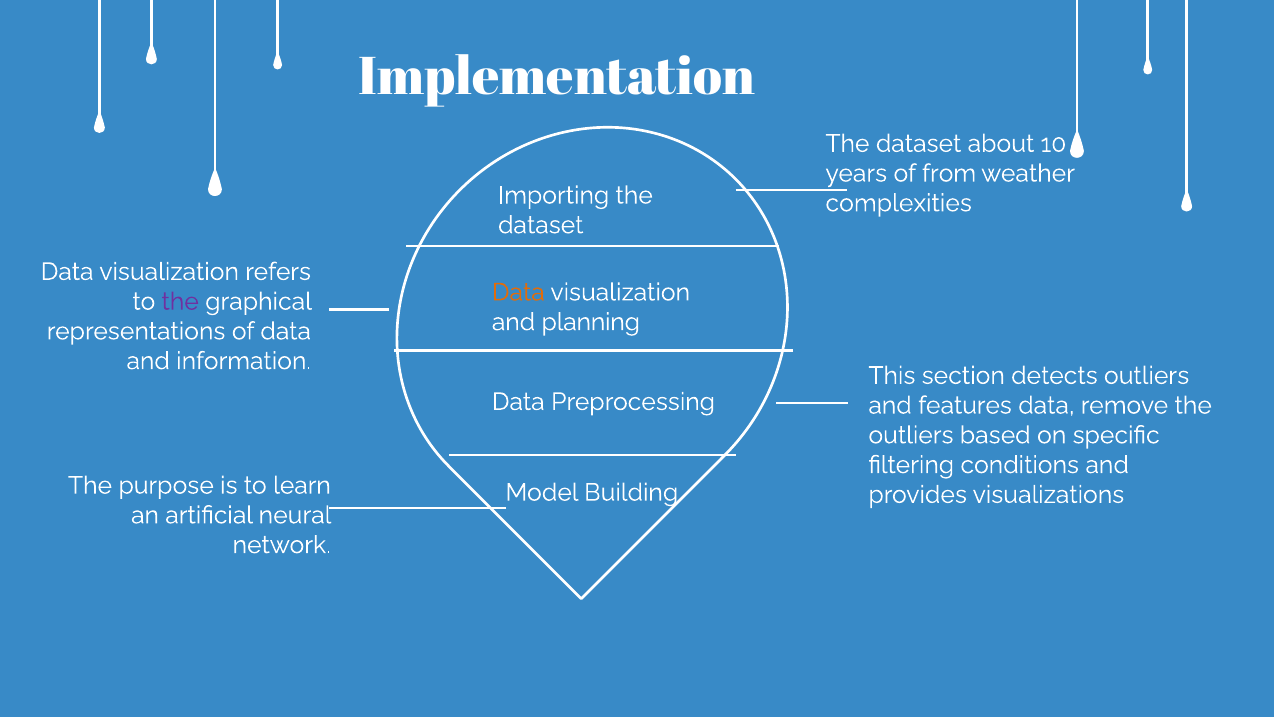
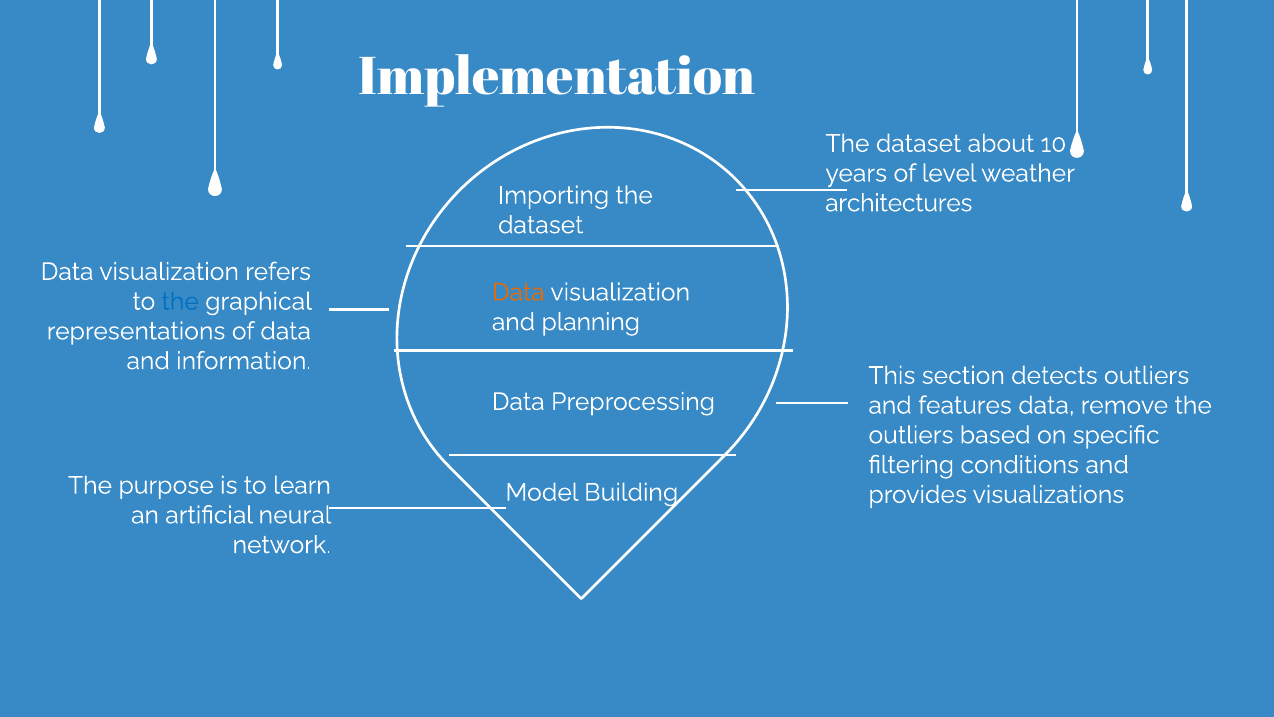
from: from -> level (949, 173)
complexities: complexities -> architectures (899, 203)
the colour: purple -> blue (180, 301)
